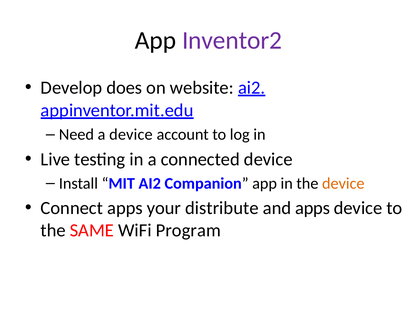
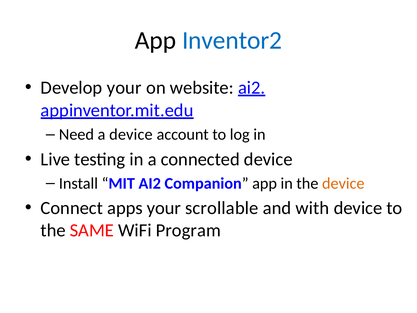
Inventor2 colour: purple -> blue (232, 40)
Develop does: does -> your (124, 87)
distribute: distribute -> scrollable (222, 208)
and apps: apps -> with (312, 208)
